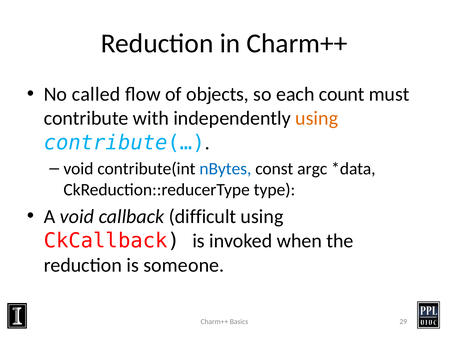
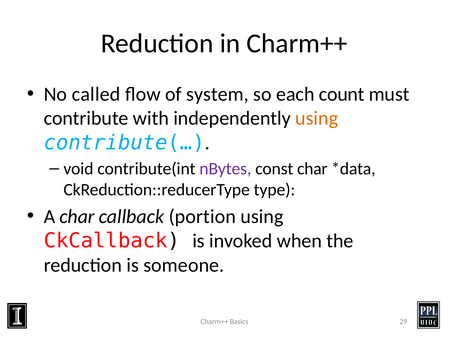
objects: objects -> system (217, 94)
nBytes colour: blue -> purple (225, 169)
const argc: argc -> char (312, 169)
A void: void -> char (77, 216)
difficult: difficult -> portion (202, 216)
